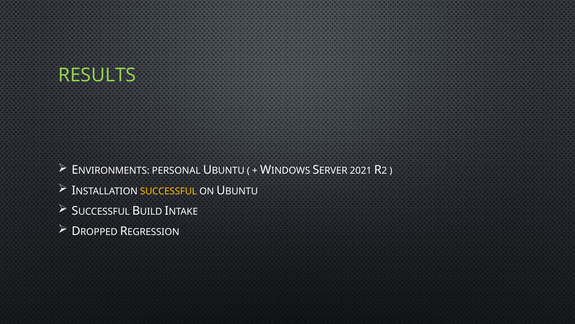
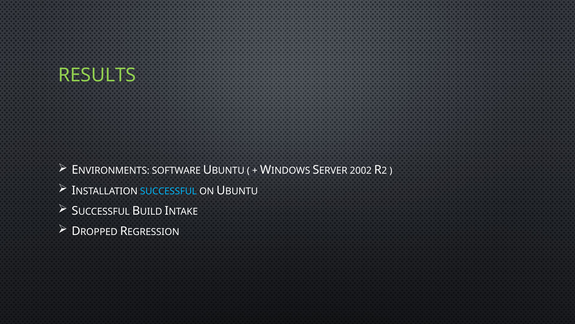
PERSONAL: PERSONAL -> SOFTWARE (176, 171)
2021: 2021 -> 2002 (361, 171)
SUCCESSFUL colour: yellow -> light blue (168, 191)
